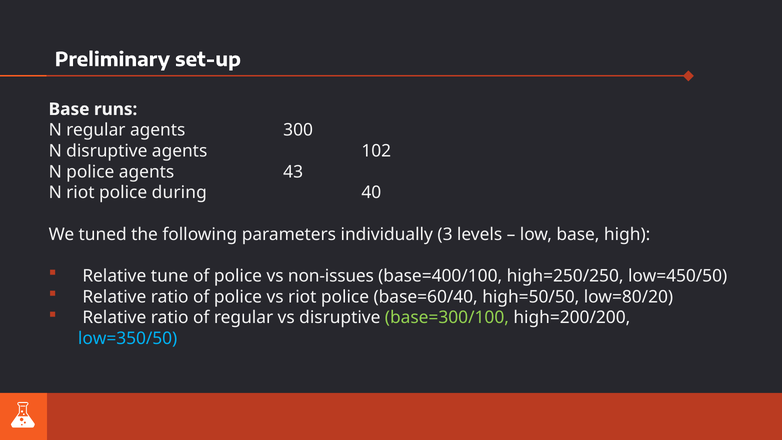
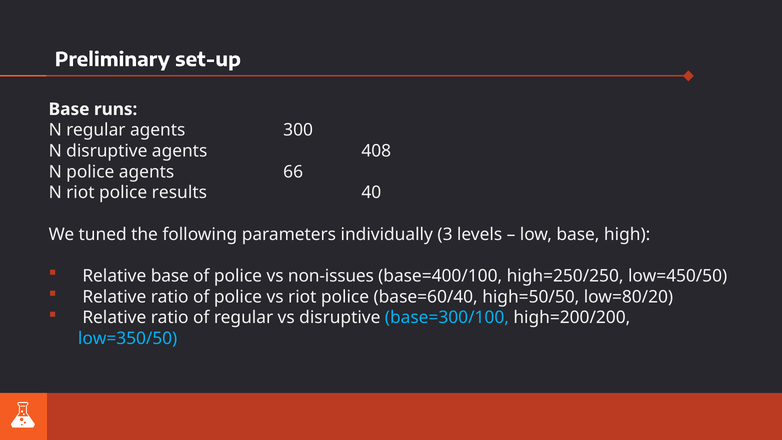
102: 102 -> 408 (376, 151)
43: 43 -> 66 (293, 172)
during: during -> results (179, 193)
Relative tune: tune -> base (170, 276)
base=300/100 colour: light green -> light blue (447, 318)
